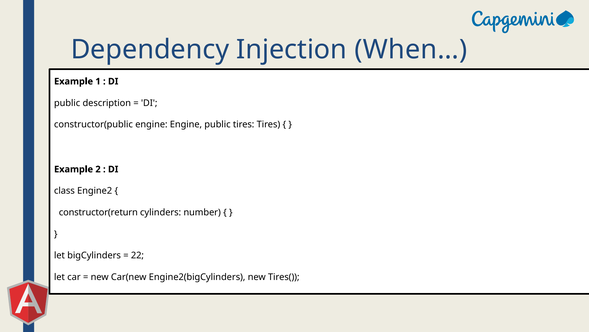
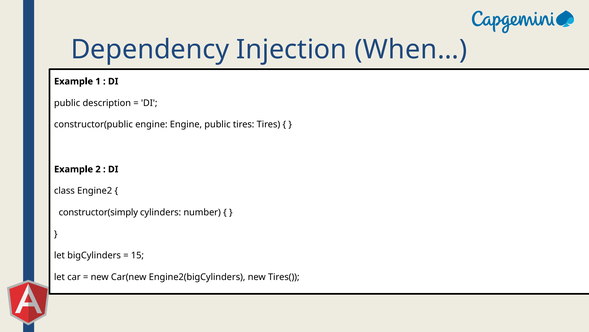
constructor(return: constructor(return -> constructor(simply (98, 212)
22: 22 -> 15 (137, 255)
